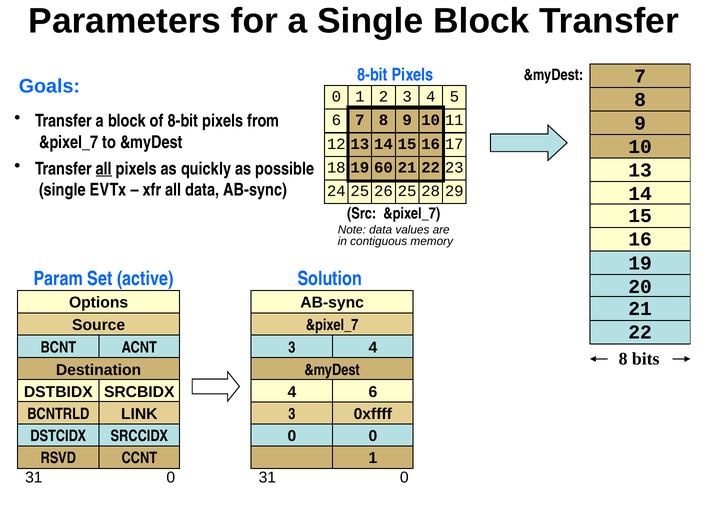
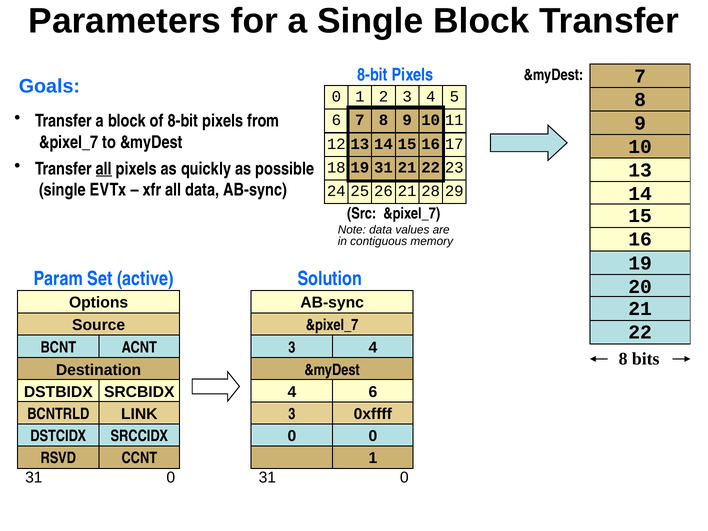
19 60: 60 -> 31 (383, 167)
26 25: 25 -> 21 (407, 191)
